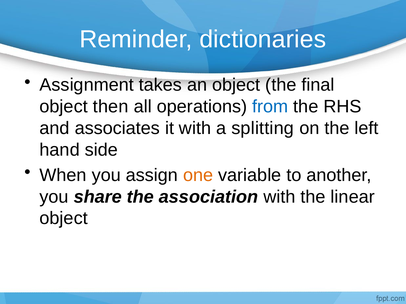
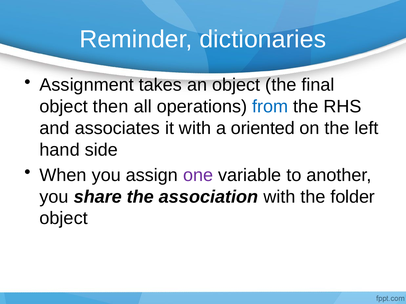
splitting: splitting -> oriented (263, 128)
one colour: orange -> purple (198, 175)
linear: linear -> folder (353, 197)
